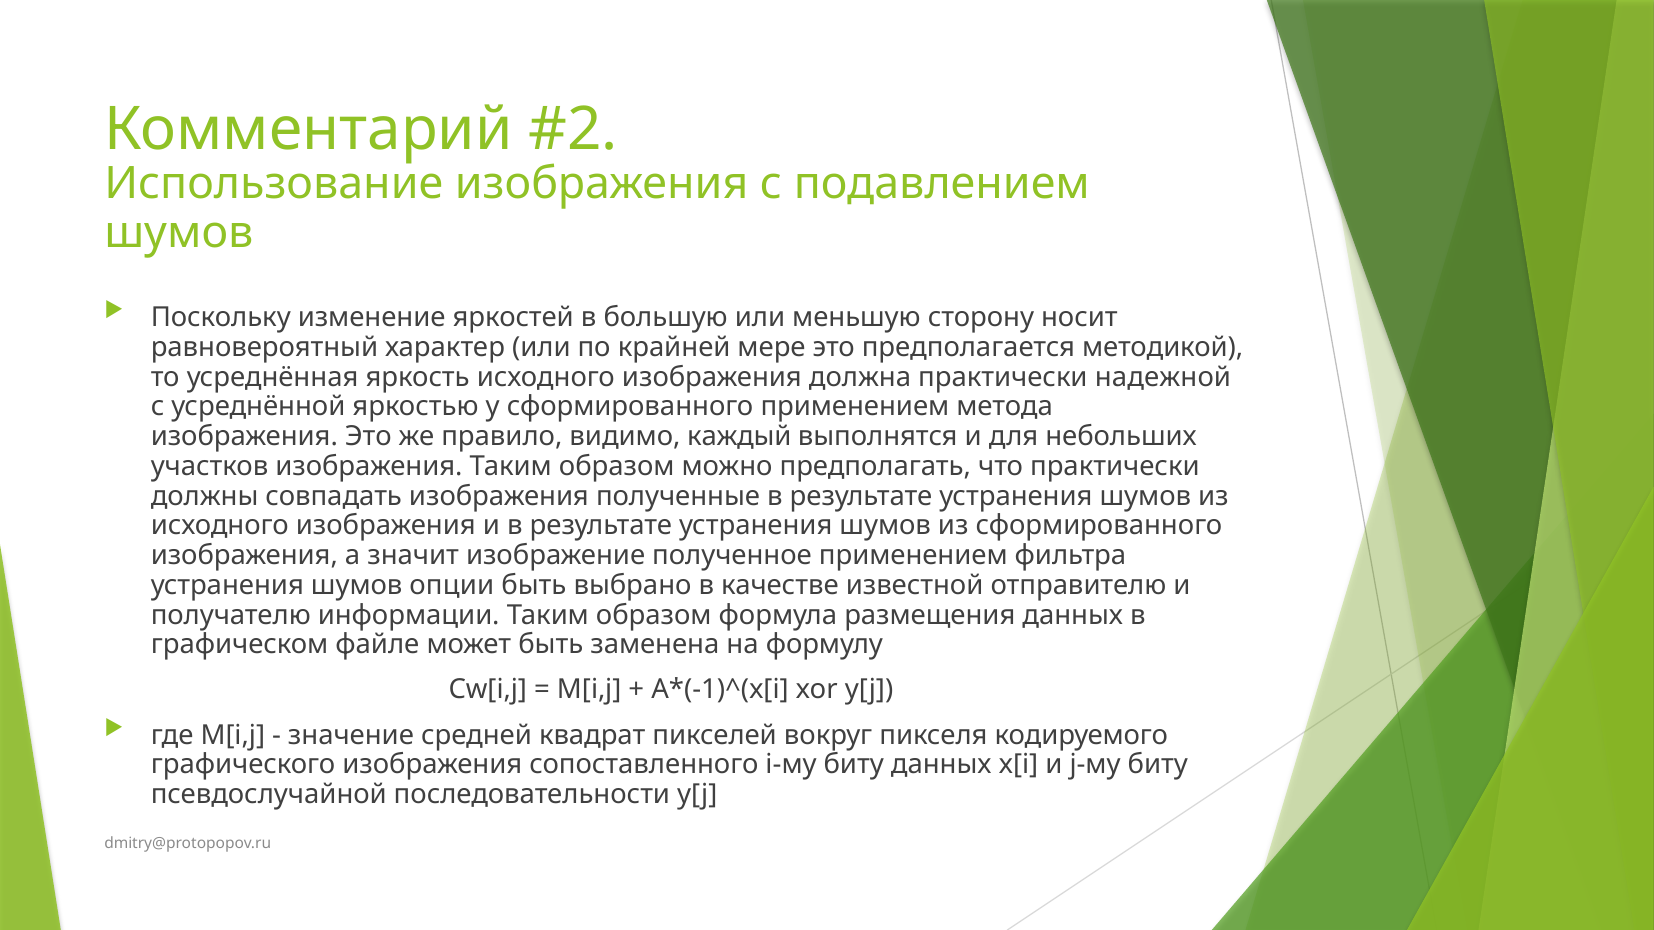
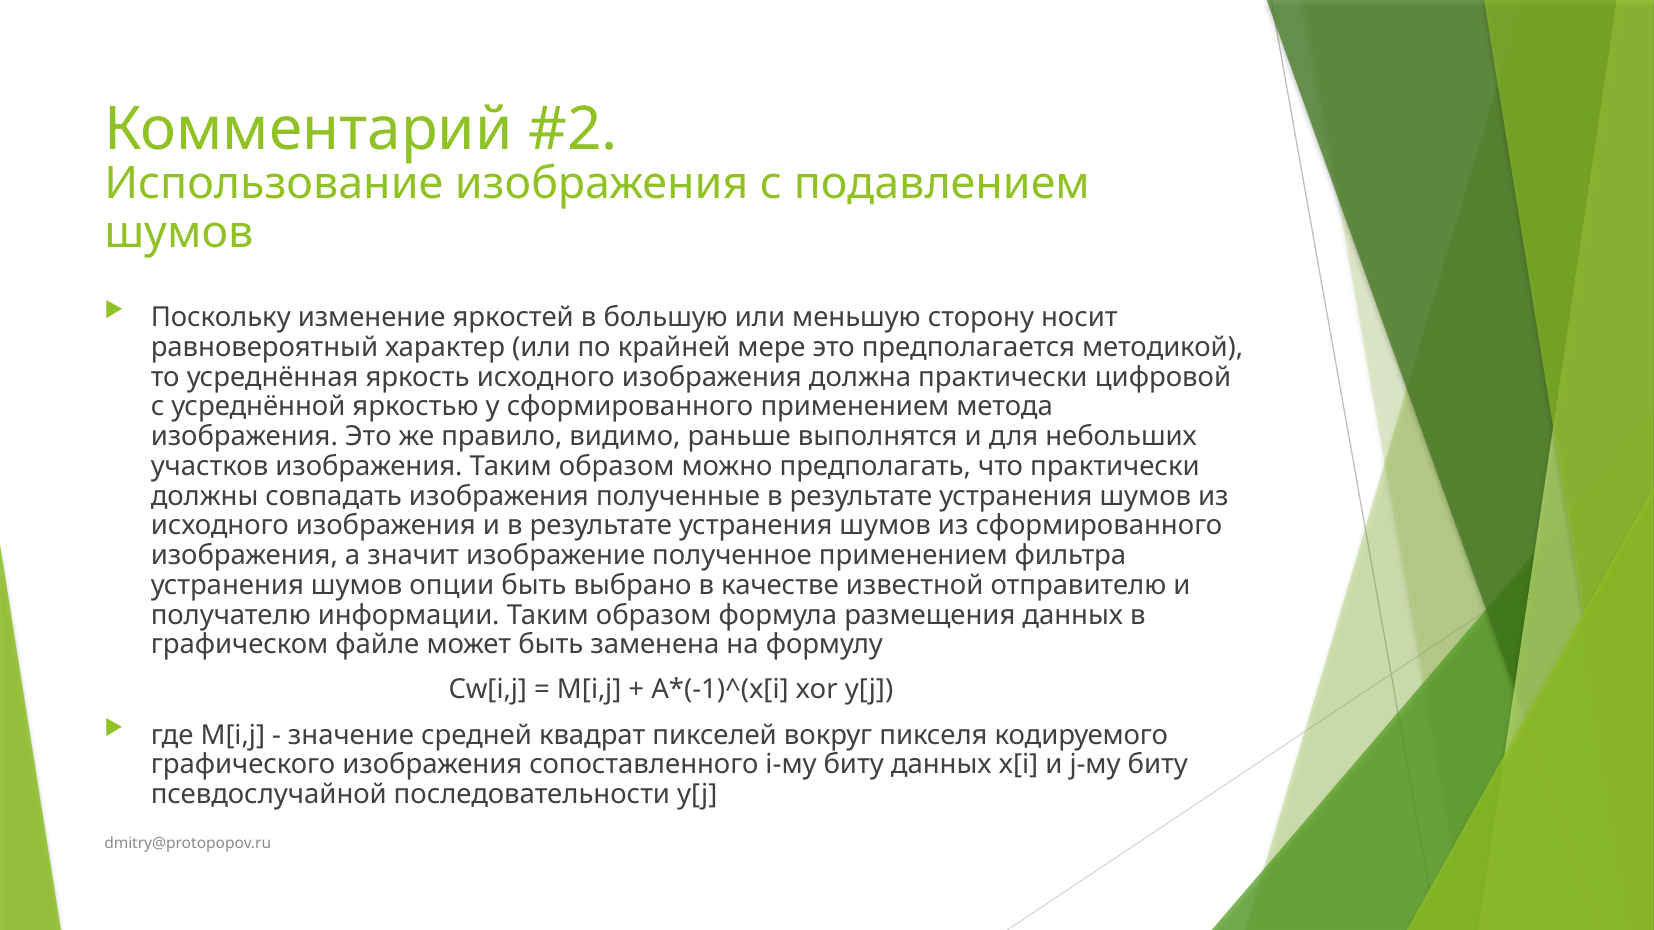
надежной: надежной -> цифровой (1163, 377)
каждый: каждый -> раньше (739, 437)
